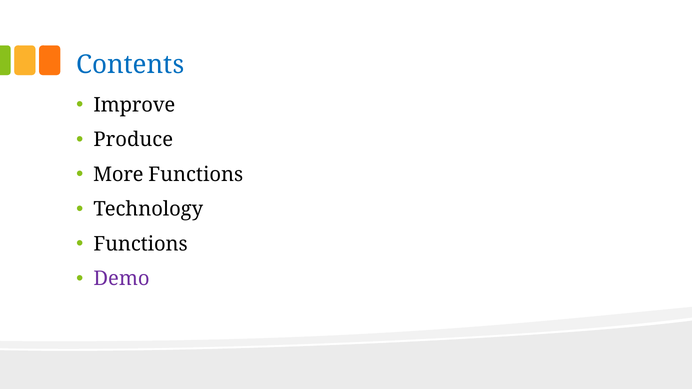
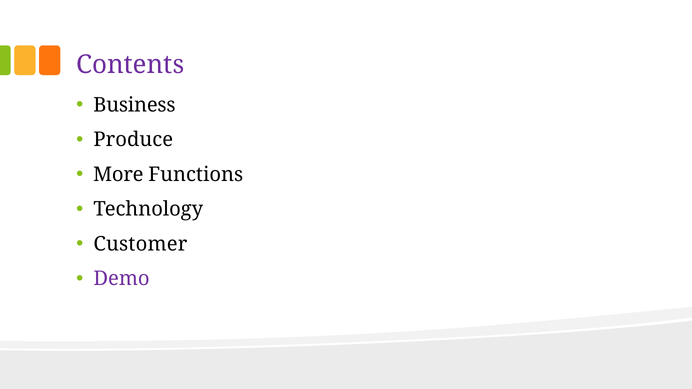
Contents colour: blue -> purple (130, 65)
Improve: Improve -> Business (134, 105)
Functions: Functions -> Customer (140, 244)
